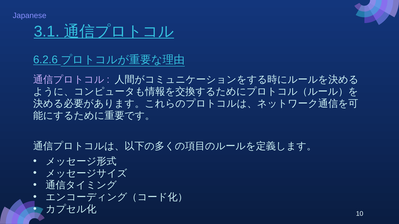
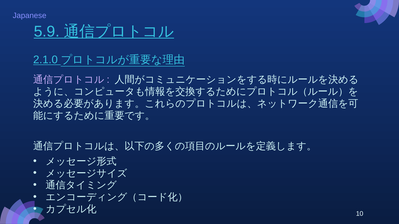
3.1: 3.1 -> 5.9 (47, 31)
6.2.6: 6.2.6 -> 2.1.0 (45, 60)
